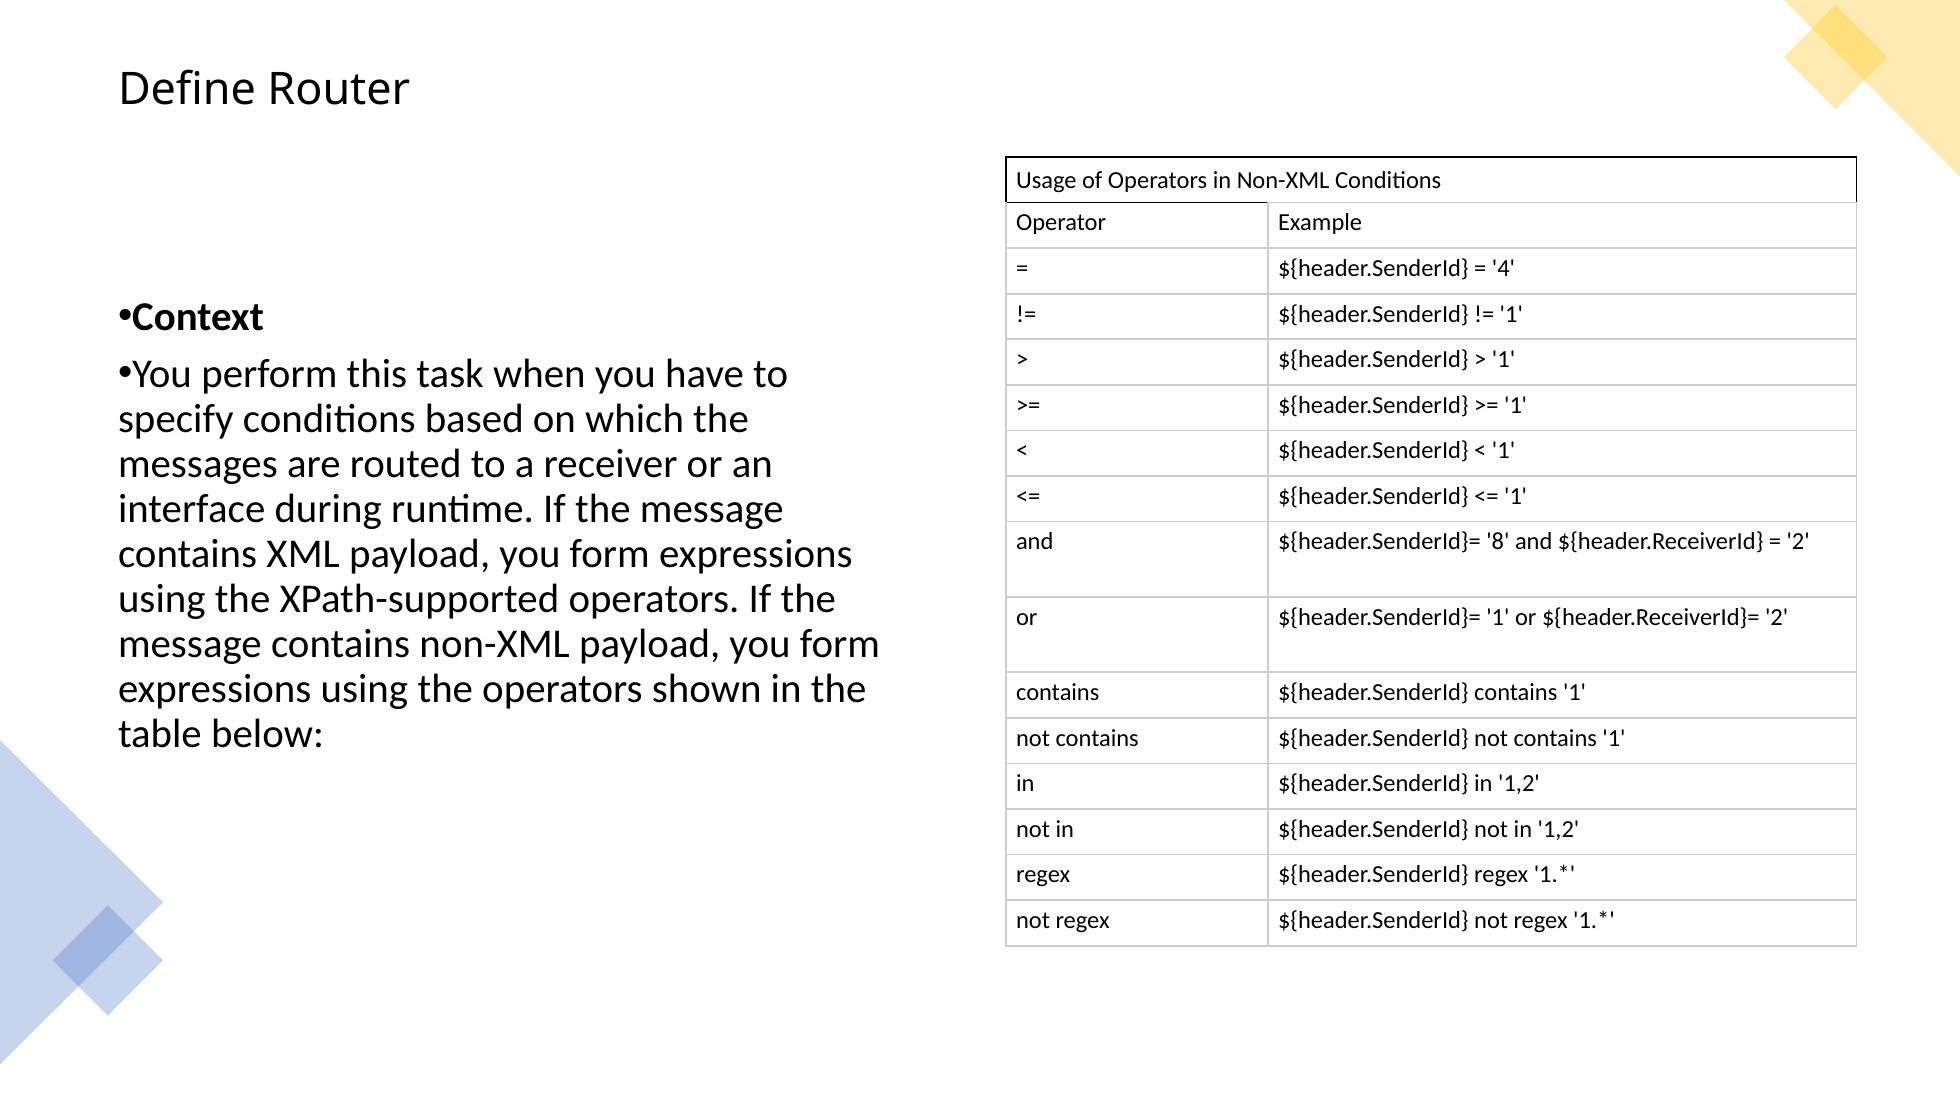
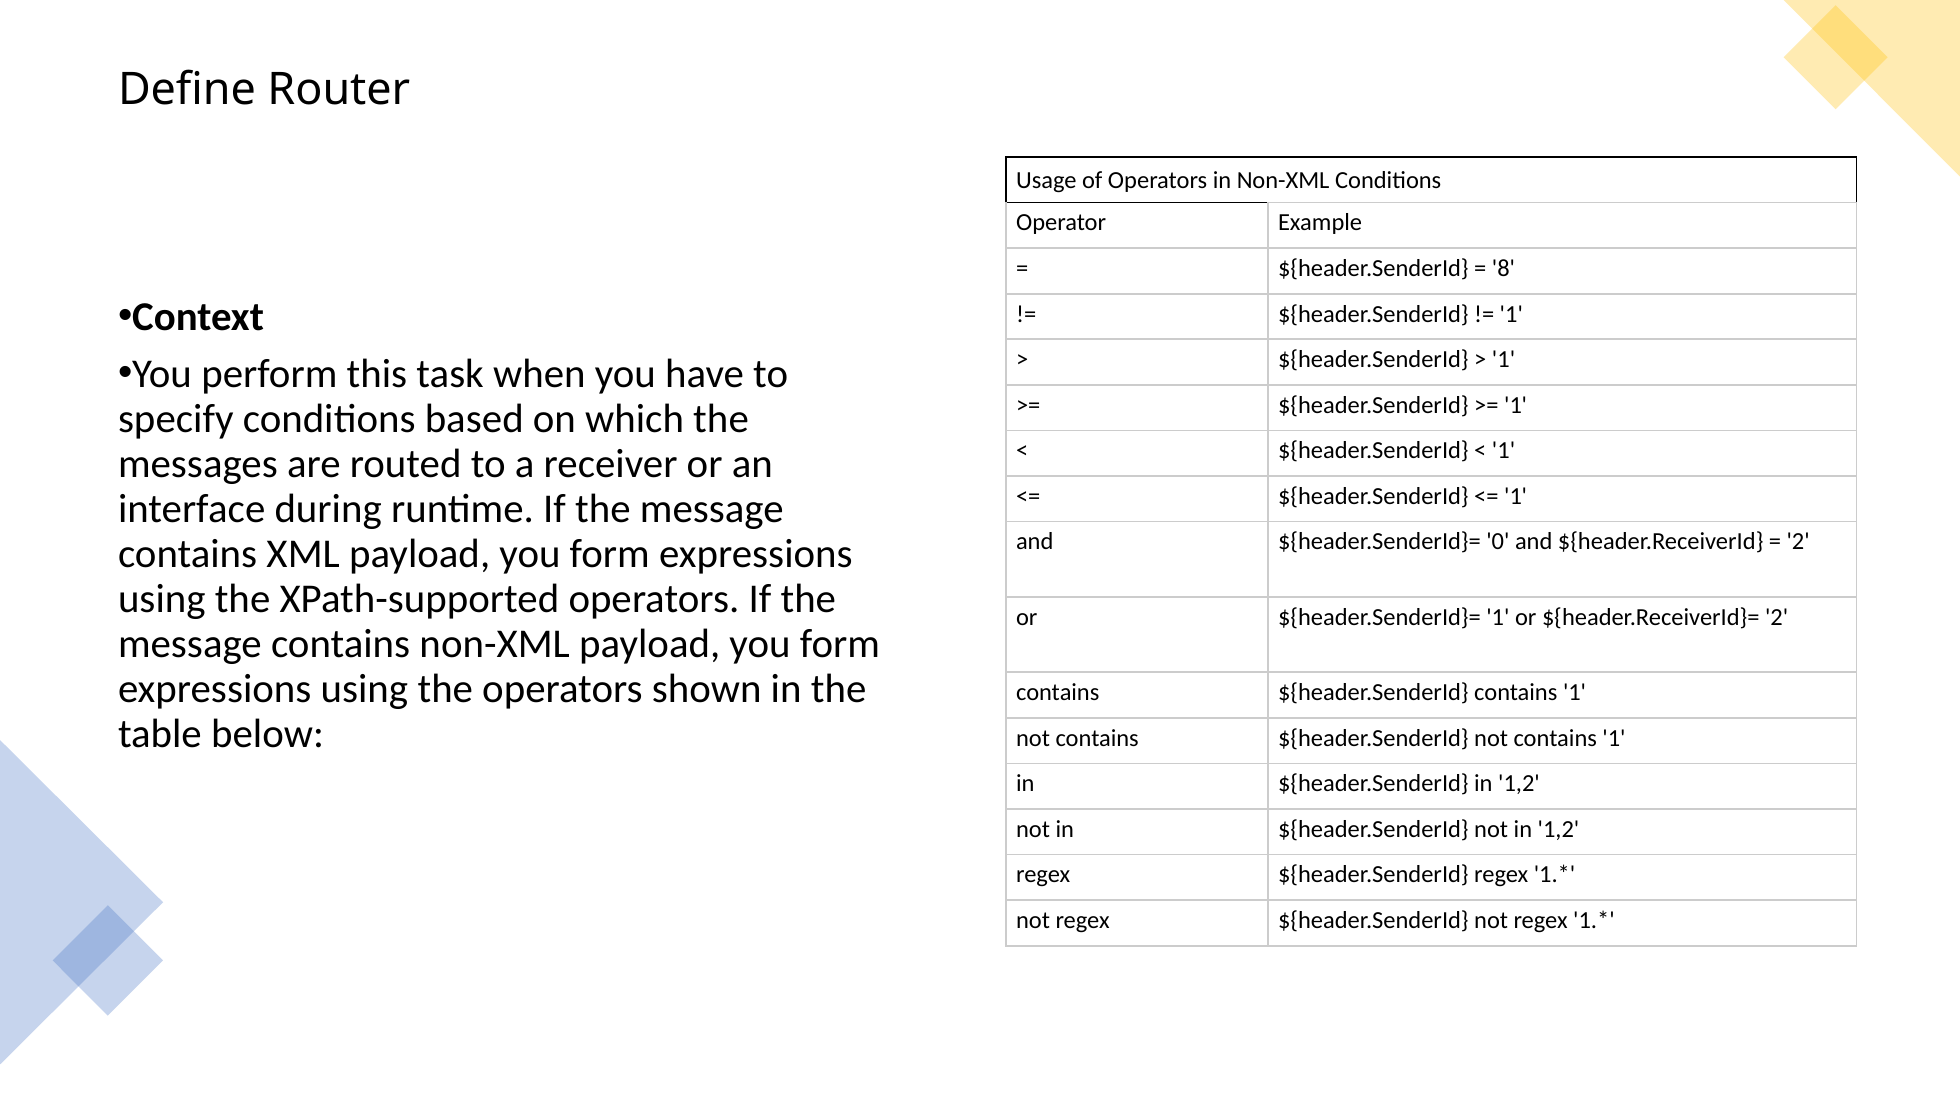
4: 4 -> 8 (1504, 268)
8: 8 -> 0 (1498, 542)
